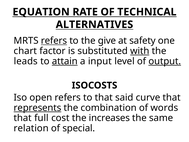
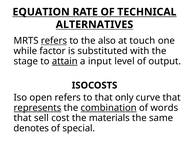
give: give -> also (107, 41)
safety: safety -> touch (142, 41)
chart: chart -> while (25, 51)
with underline: present -> none (140, 51)
leads: leads -> stage (26, 61)
output underline: present -> none (165, 61)
said: said -> only (124, 97)
combination underline: none -> present (109, 108)
full: full -> sell (41, 118)
increases: increases -> materials (109, 118)
relation: relation -> denotes (31, 128)
